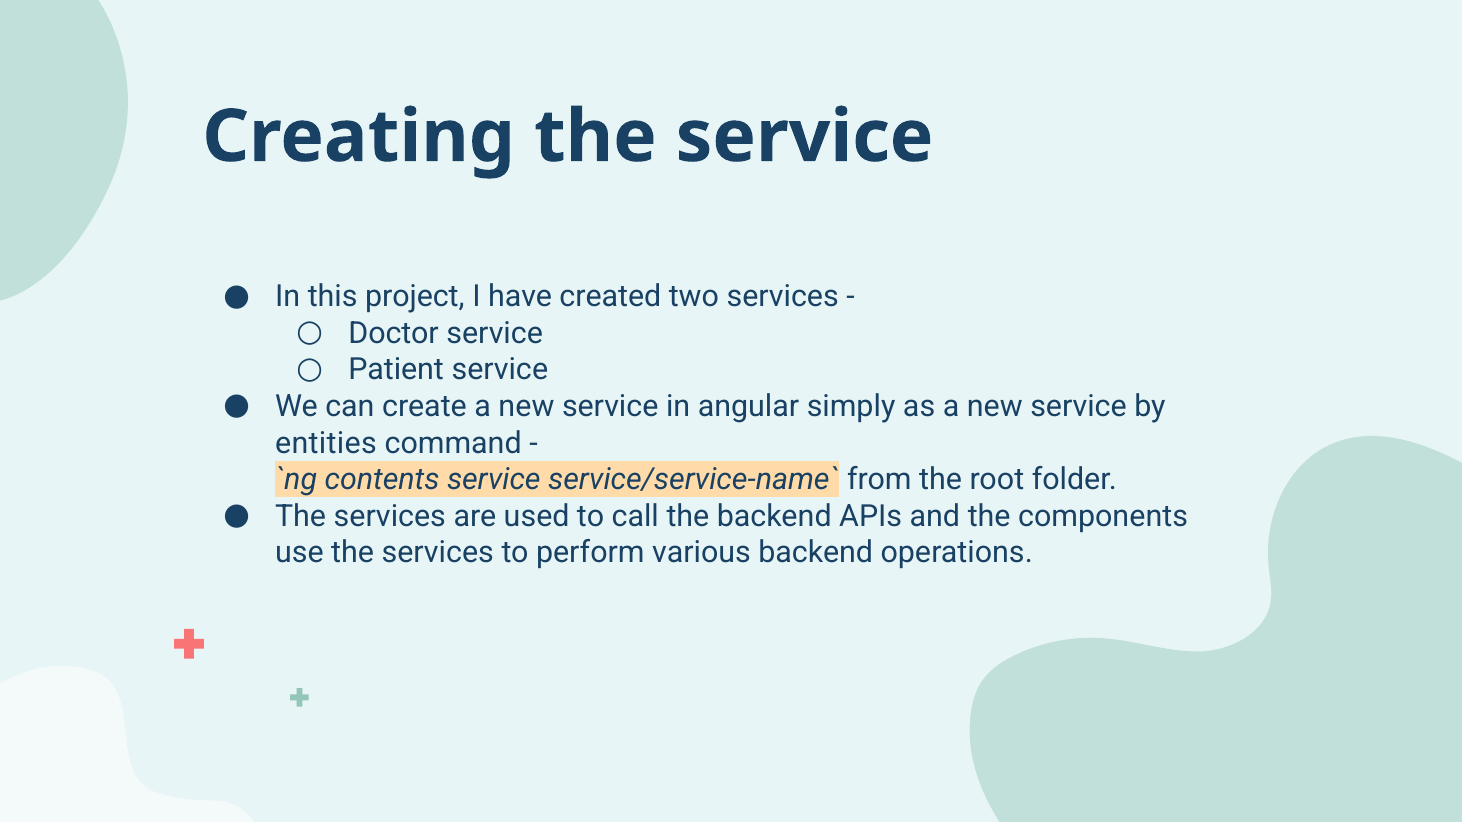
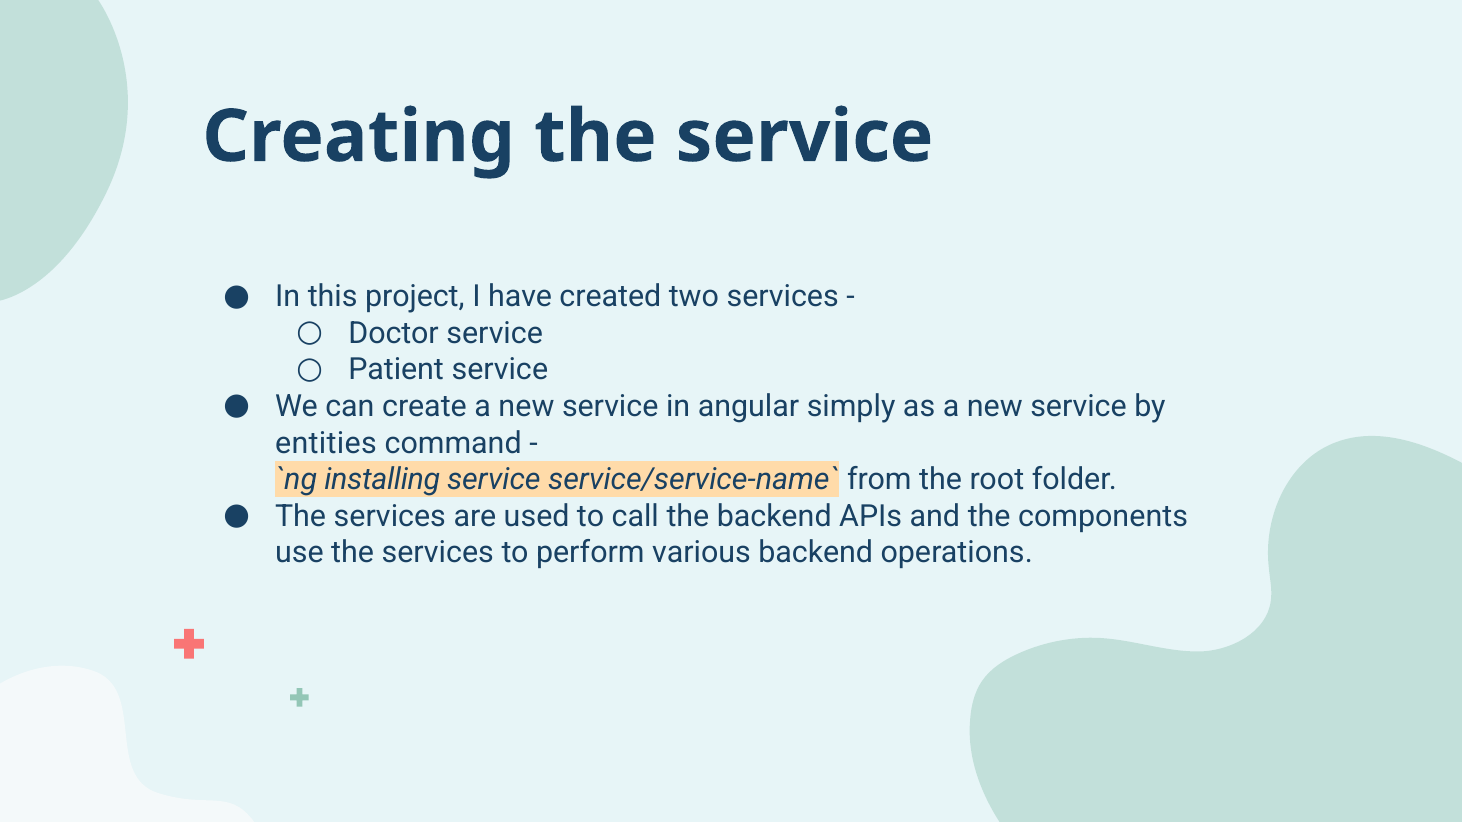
contents: contents -> installing (382, 480)
